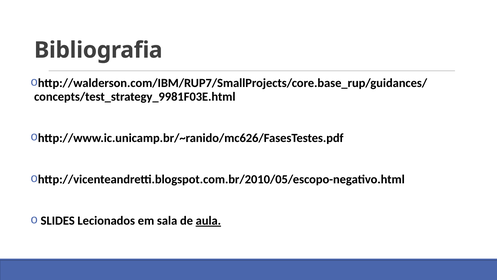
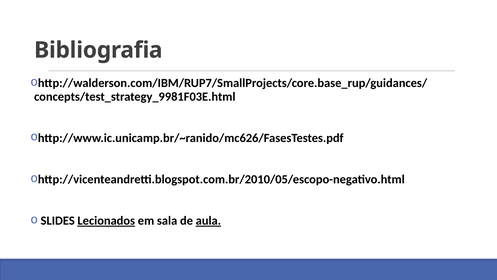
Lecionados underline: none -> present (106, 220)
